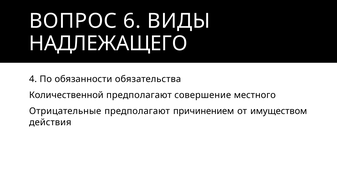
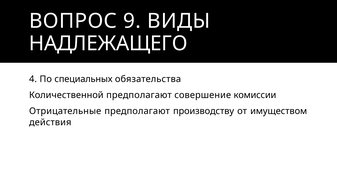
6: 6 -> 9 (132, 21)
обязанности: обязанности -> специальных (83, 79)
местного: местного -> комиссии (255, 95)
причинением: причинением -> производству (204, 111)
